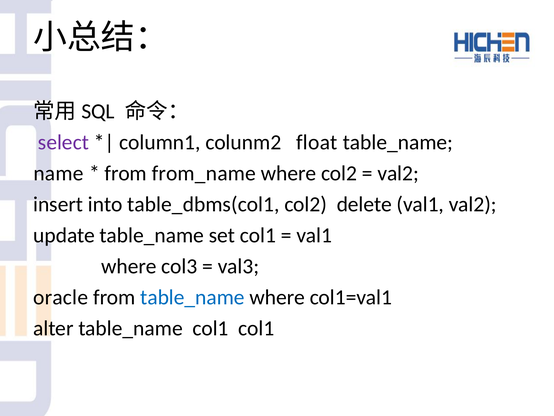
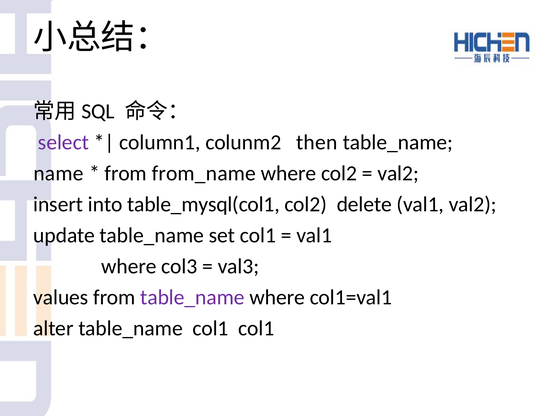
float: float -> then (317, 142)
table_dbms(col1: table_dbms(col1 -> table_mysql(col1 (203, 204)
oracle: oracle -> values (61, 297)
table_name colour: blue -> purple (192, 297)
